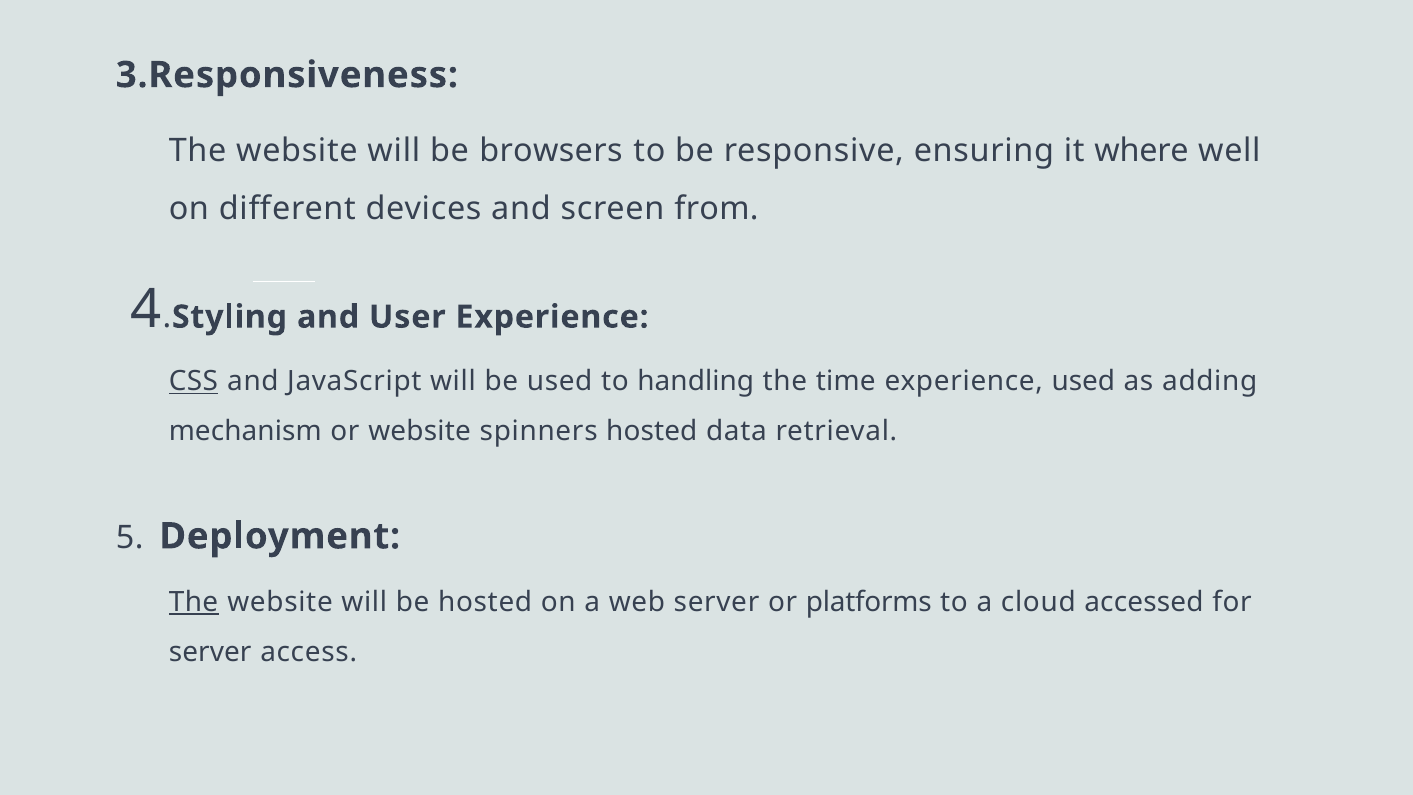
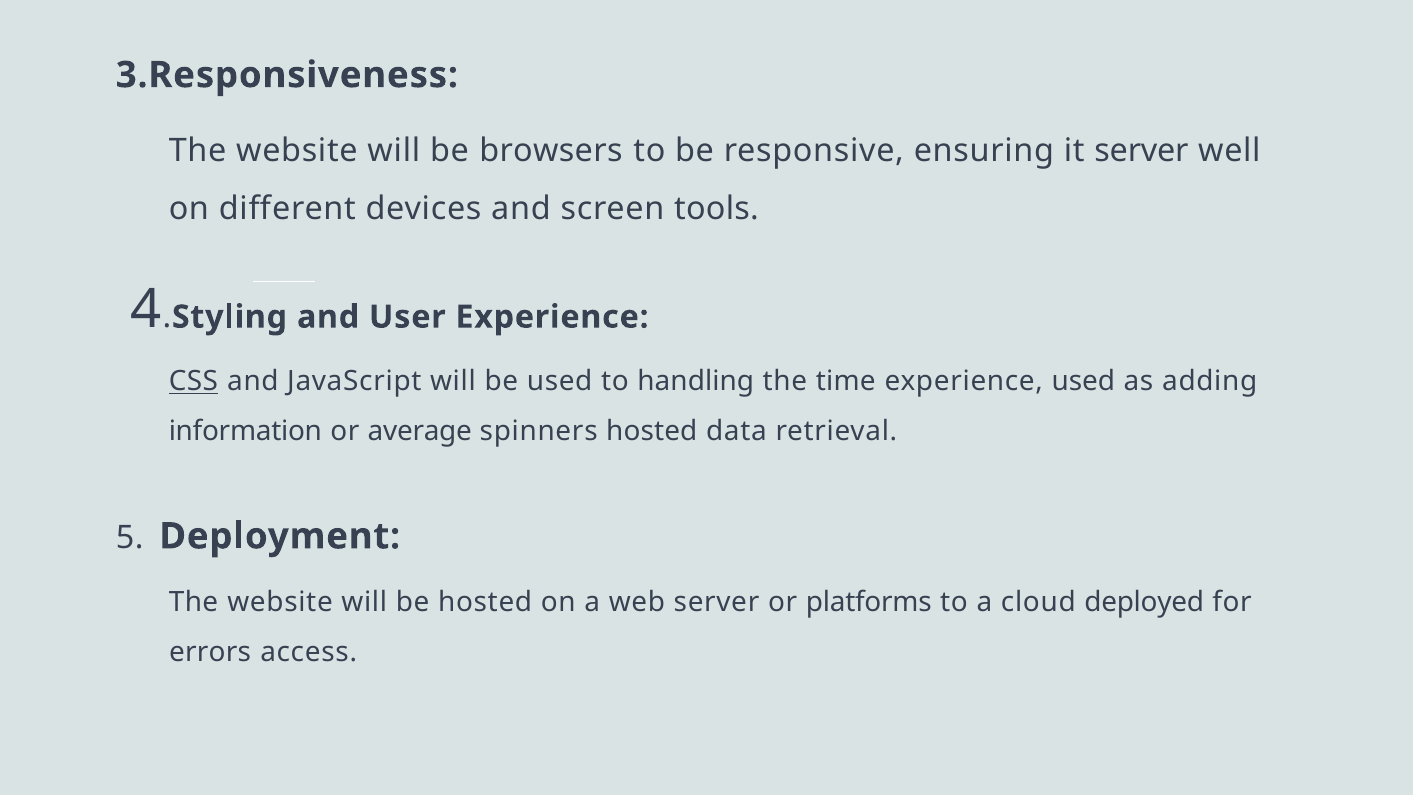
it where: where -> server (1142, 150)
from: from -> tools (717, 209)
mechanism: mechanism -> information (245, 432)
or website: website -> average (420, 432)
The underline: present -> none (194, 602)
accessed: accessed -> deployed (1144, 602)
server: server -> errors (210, 652)
